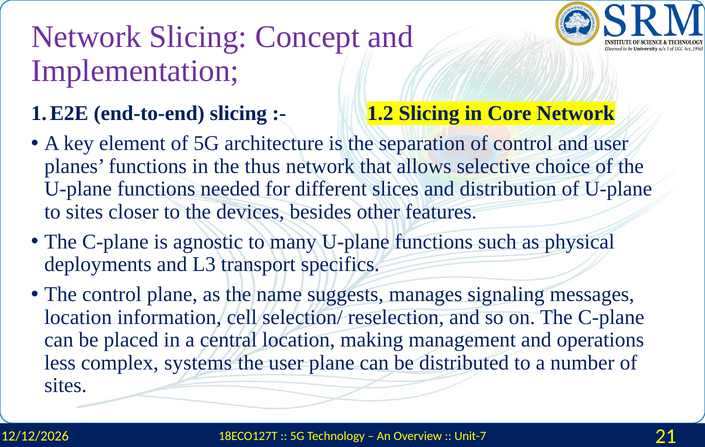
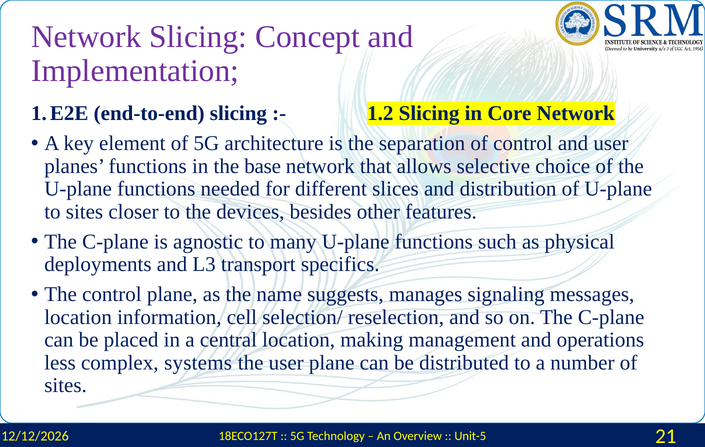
thus: thus -> base (263, 166)
Unit-7: Unit-7 -> Unit-5 (470, 436)
